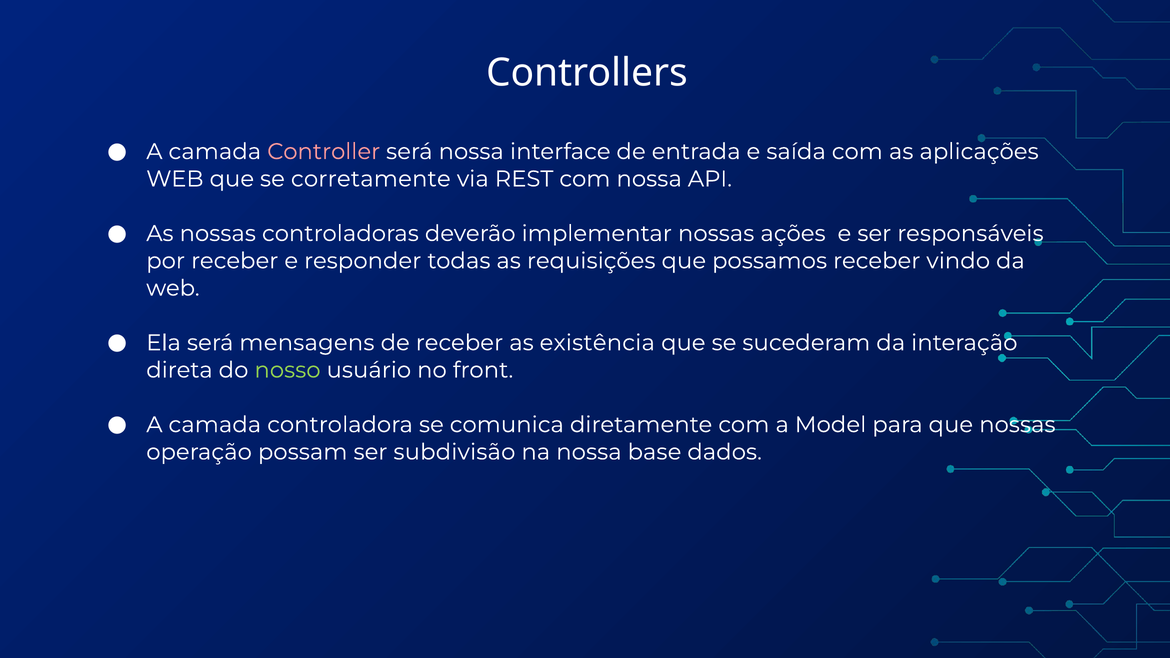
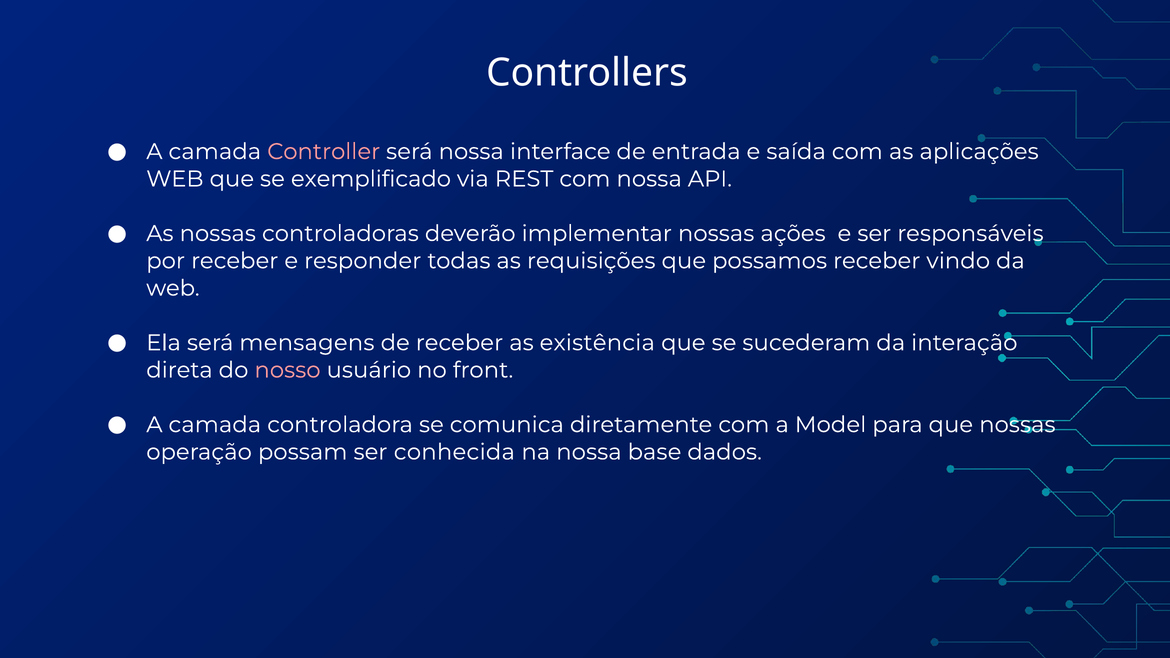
corretamente: corretamente -> exemplificado (371, 179)
nosso colour: light green -> pink (287, 370)
subdivisão: subdivisão -> conhecida (454, 452)
